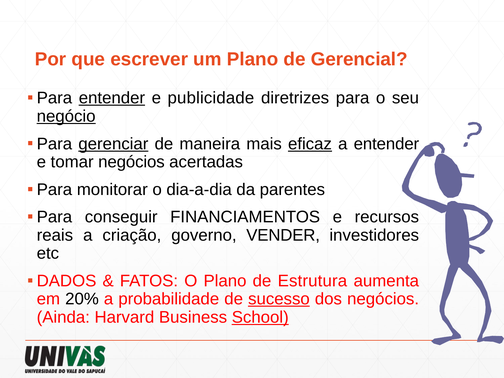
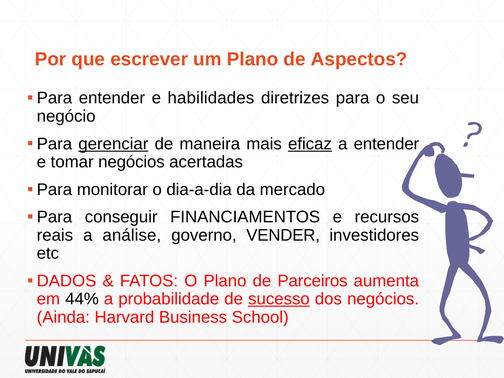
Gerencial: Gerencial -> Aspectos (359, 59)
entender underline: present -> none (112, 98)
publicidade: publicidade -> habilidades (211, 98)
negócio underline: present -> none (66, 116)
parentes: parentes -> mercado (292, 190)
criação: criação -> análise (132, 235)
Estrutura: Estrutura -> Parceiros (313, 281)
20%: 20% -> 44% (82, 299)
School underline: present -> none (260, 317)
